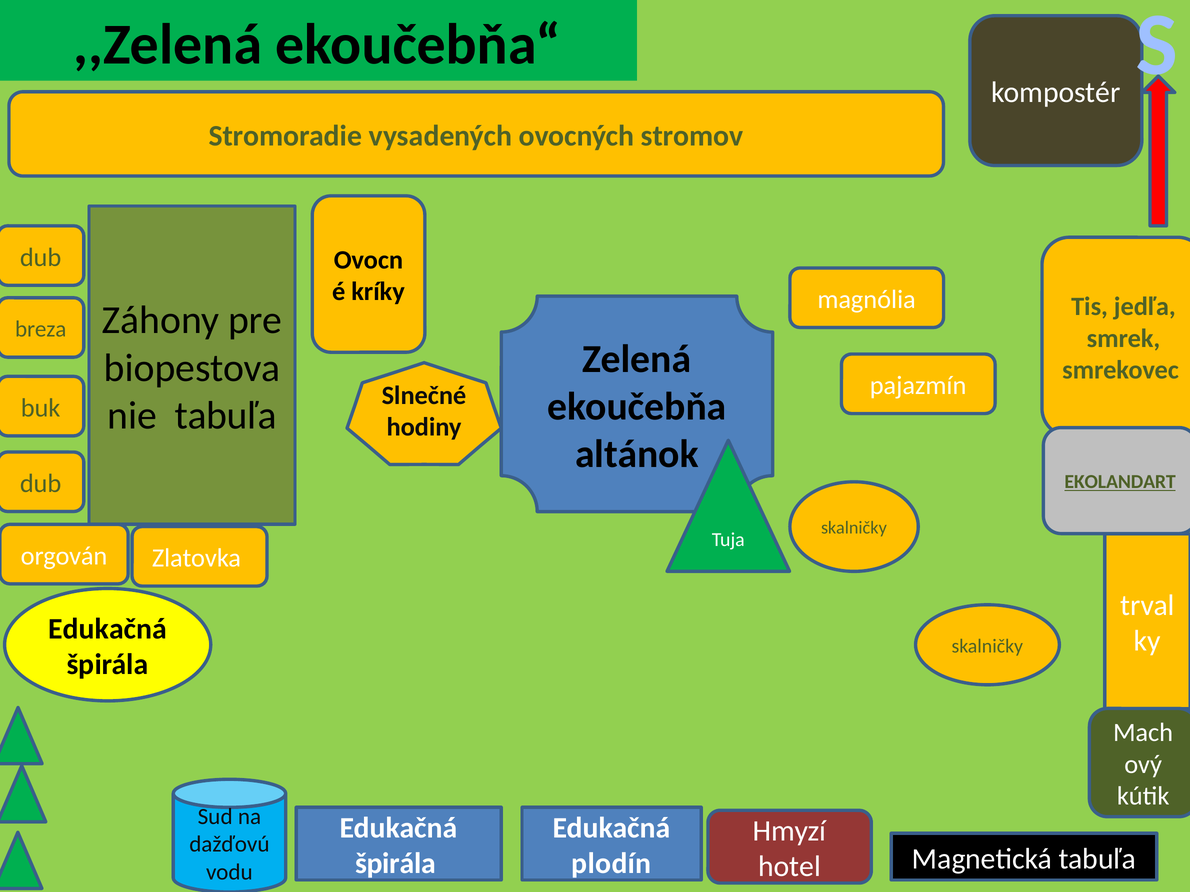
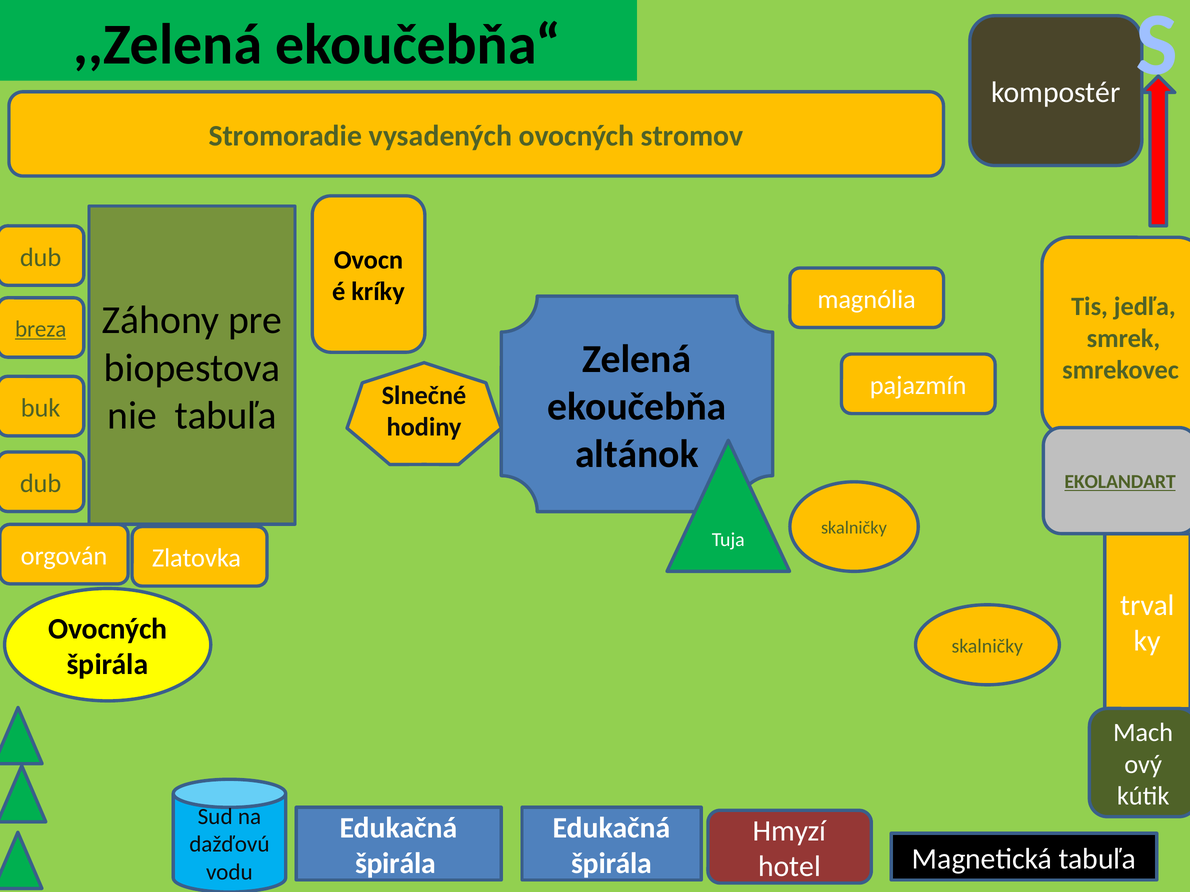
breza underline: none -> present (41, 329)
Edukačná: Edukačná -> Ovocných (108, 629)
plodín: plodín -> špirála (612, 864)
